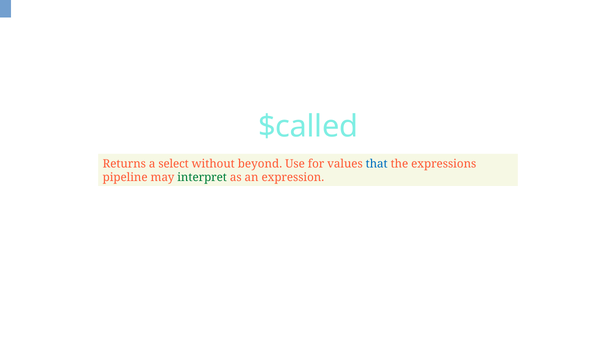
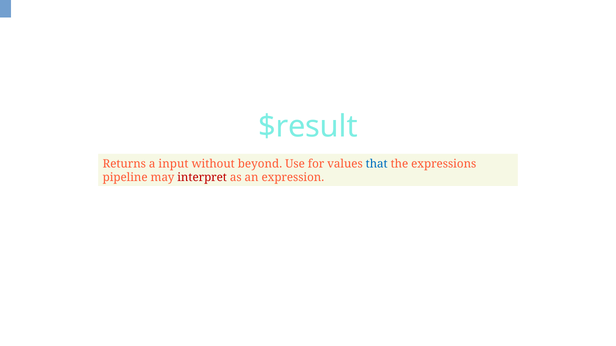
$called: $called -> $result (308, 127)
select: select -> input (174, 164)
interpret colour: green -> red (202, 178)
